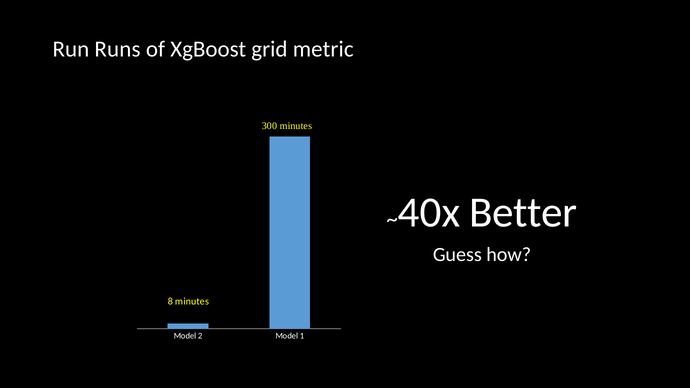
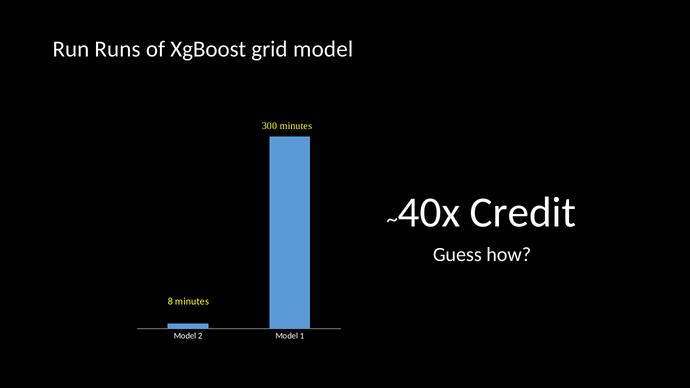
grid metric: metric -> model (323, 49)
Better: Better -> Credit (523, 213)
